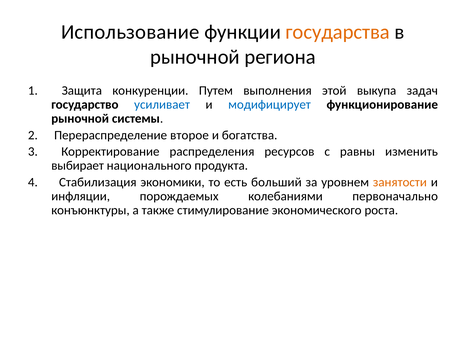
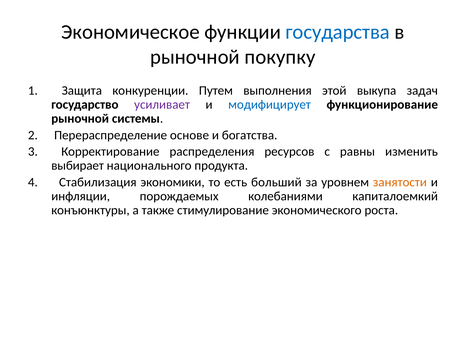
Использование: Использование -> Экономическое (130, 32)
государства colour: orange -> blue (338, 32)
региона: региона -> покупку (280, 57)
усиливает colour: blue -> purple (162, 105)
второе: второе -> основе (189, 135)
первоначально: первоначально -> капиталоемкий (395, 196)
